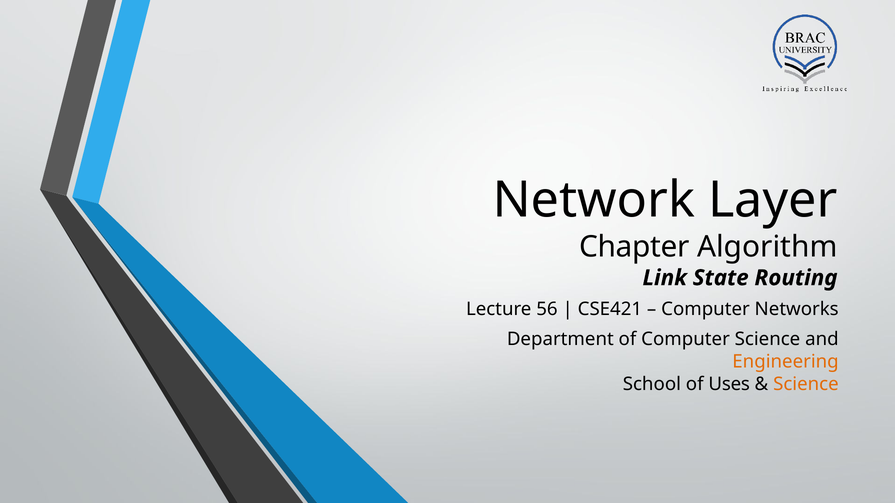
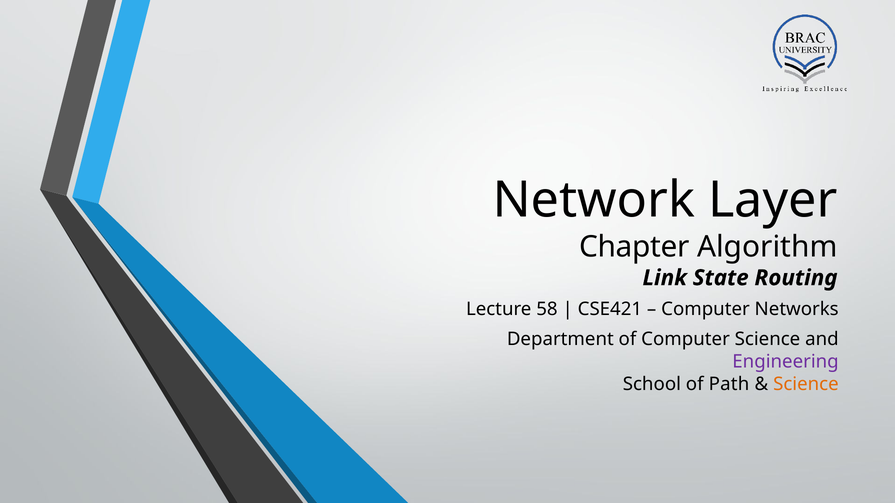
56: 56 -> 58 (547, 309)
Engineering colour: orange -> purple (786, 362)
Uses: Uses -> Path (729, 384)
